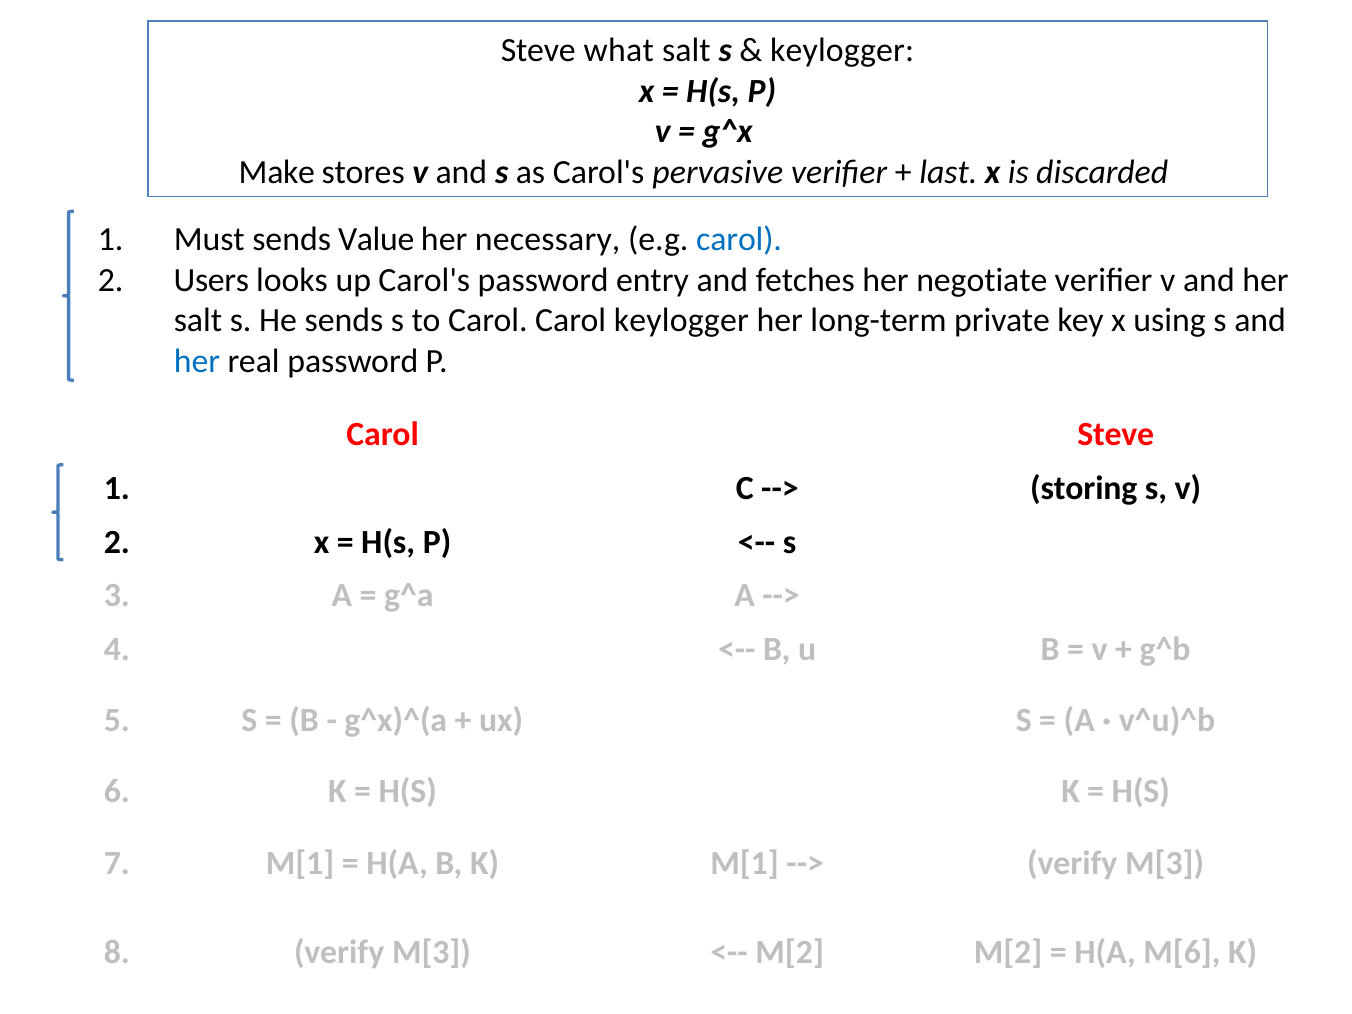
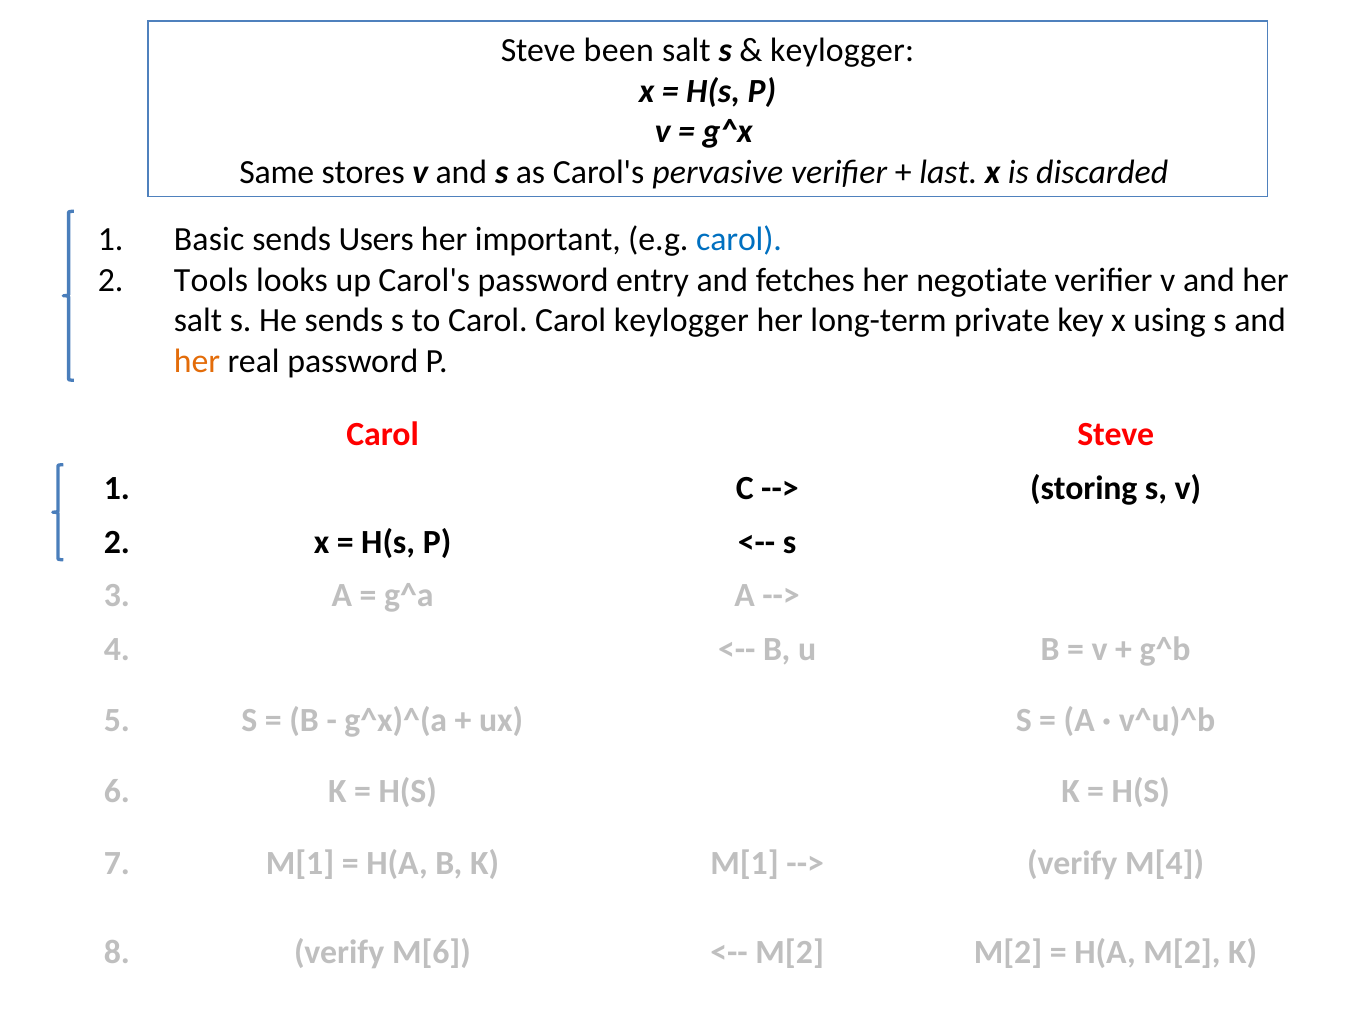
what: what -> been (619, 50)
Make: Make -> Same (277, 172)
Must: Must -> Basic (209, 240)
Value: Value -> Users (376, 240)
necessary: necessary -> important (548, 240)
Users: Users -> Tools (211, 280)
her colour: blue -> orange (197, 361)
M[3: M[3 -> M[4 (1165, 863)
8 verify M[3: M[3 -> M[6 (431, 952)
H(A M[6: M[6 -> M[2 (1182, 952)
